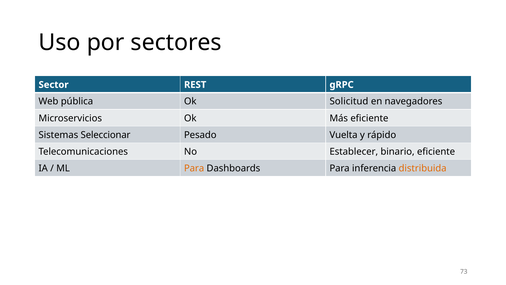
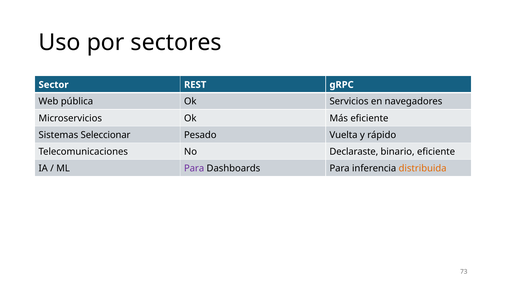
Solicitud: Solicitud -> Servicios (349, 101)
Establecer: Establecer -> Declaraste (354, 152)
Para colour: orange -> purple (194, 168)
